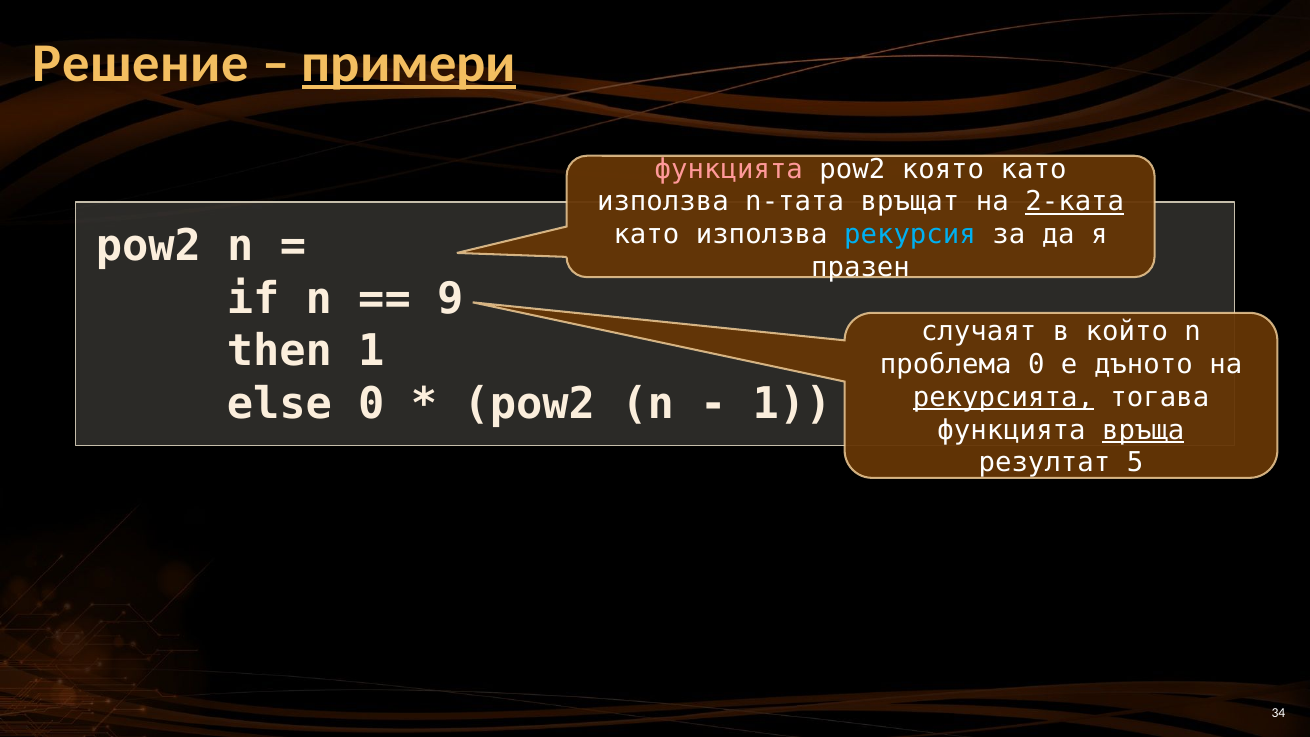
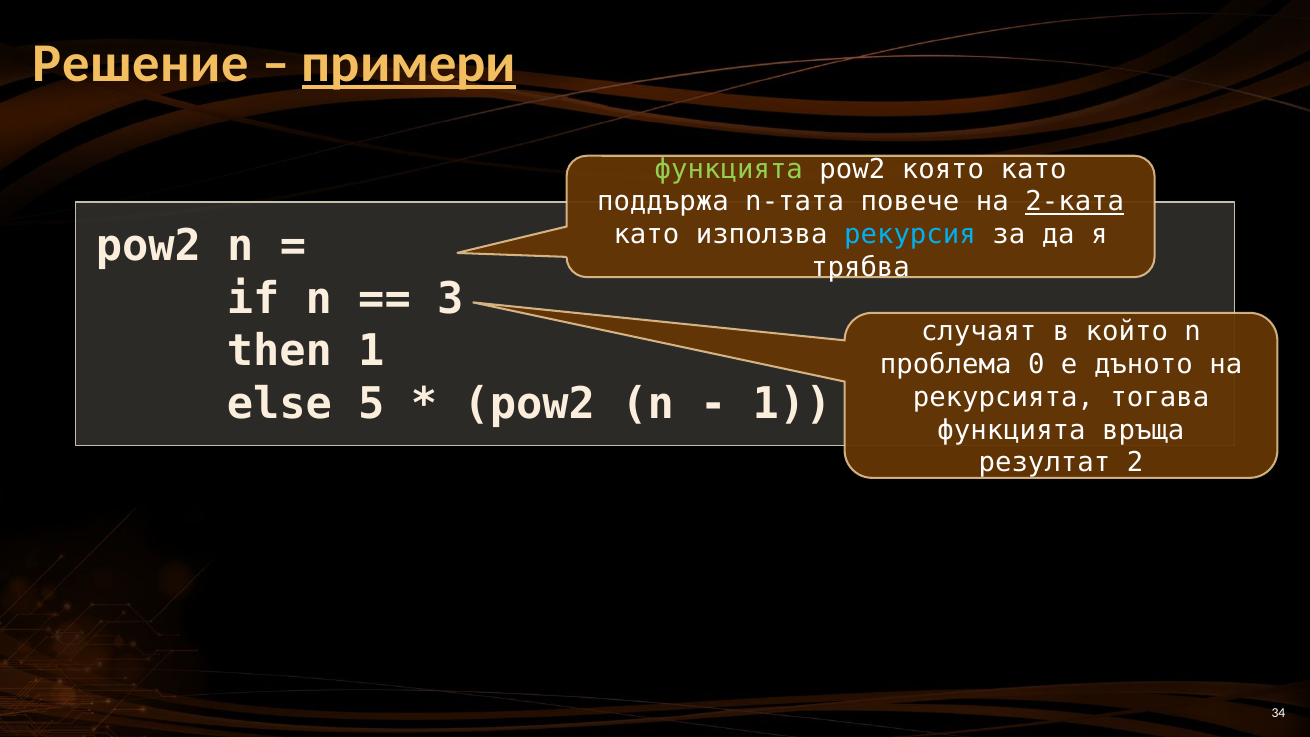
функцията colour: pink -> light green (729, 169)
използва: използва -> поддържа (663, 202)
връщат: връщат -> повече (910, 202)
празен: празен -> трябва (861, 268)
9: 9 -> 3 (450, 299)
else 0: 0 -> 5 (371, 404)
рекурсията underline: present -> none (1003, 397)
връща underline: present -> none (1143, 430)
5: 5 -> 2 (1135, 463)
